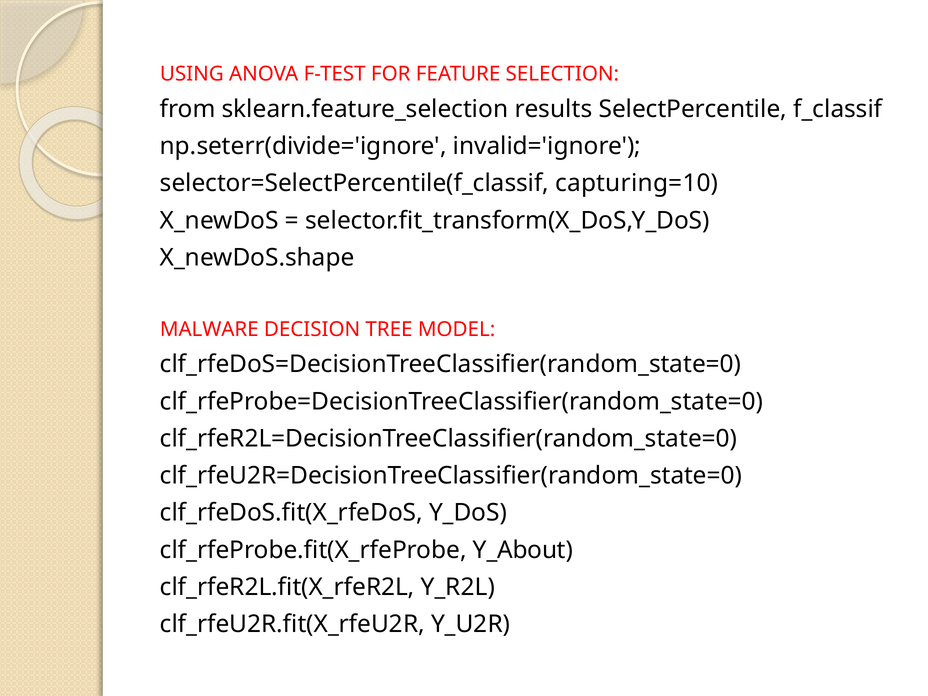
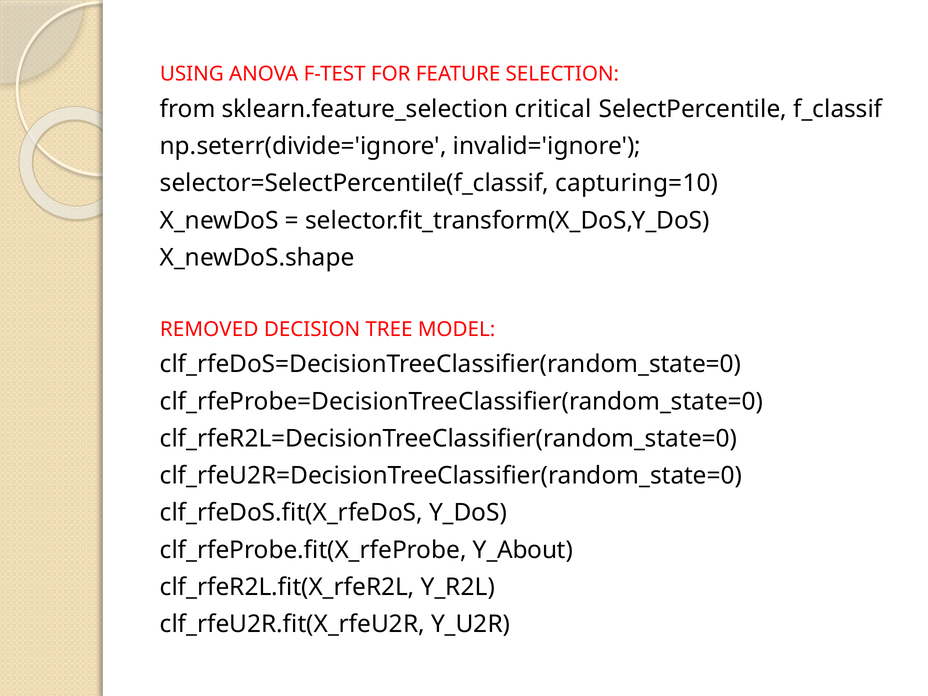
results: results -> critical (553, 109)
MALWARE: MALWARE -> REMOVED (209, 329)
